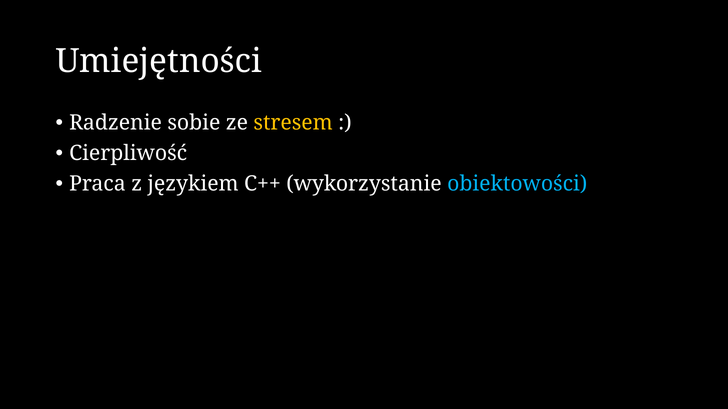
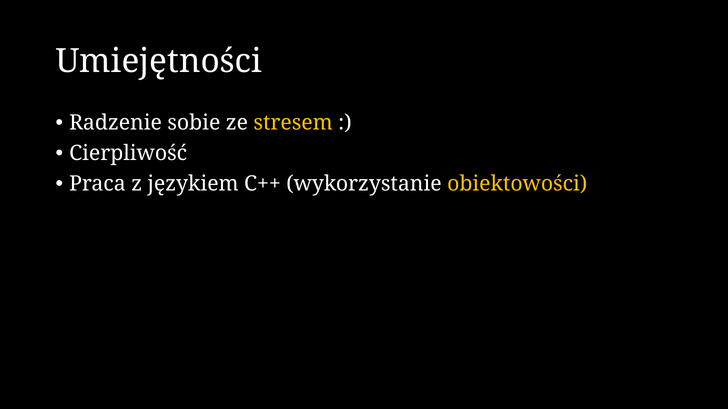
obiektowości colour: light blue -> yellow (517, 184)
